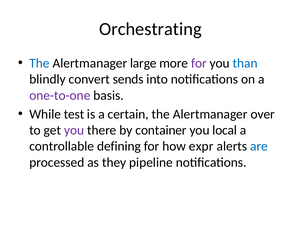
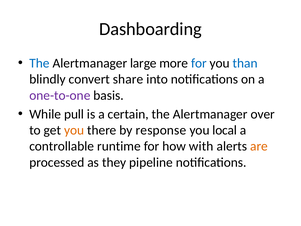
Orchestrating: Orchestrating -> Dashboarding (150, 29)
for colour: purple -> blue (199, 63)
sends: sends -> share (128, 79)
test: test -> pull (74, 114)
you colour: purple -> orange (74, 130)
container: container -> response (161, 130)
defining: defining -> runtime (119, 146)
expr: expr -> with (201, 146)
are colour: blue -> orange (259, 146)
